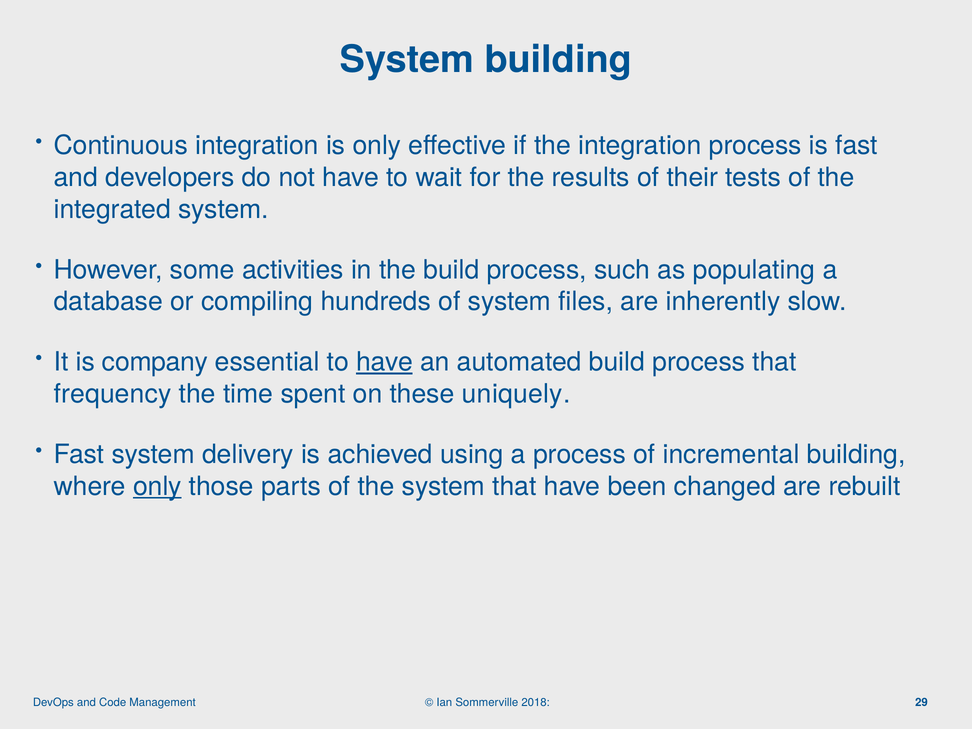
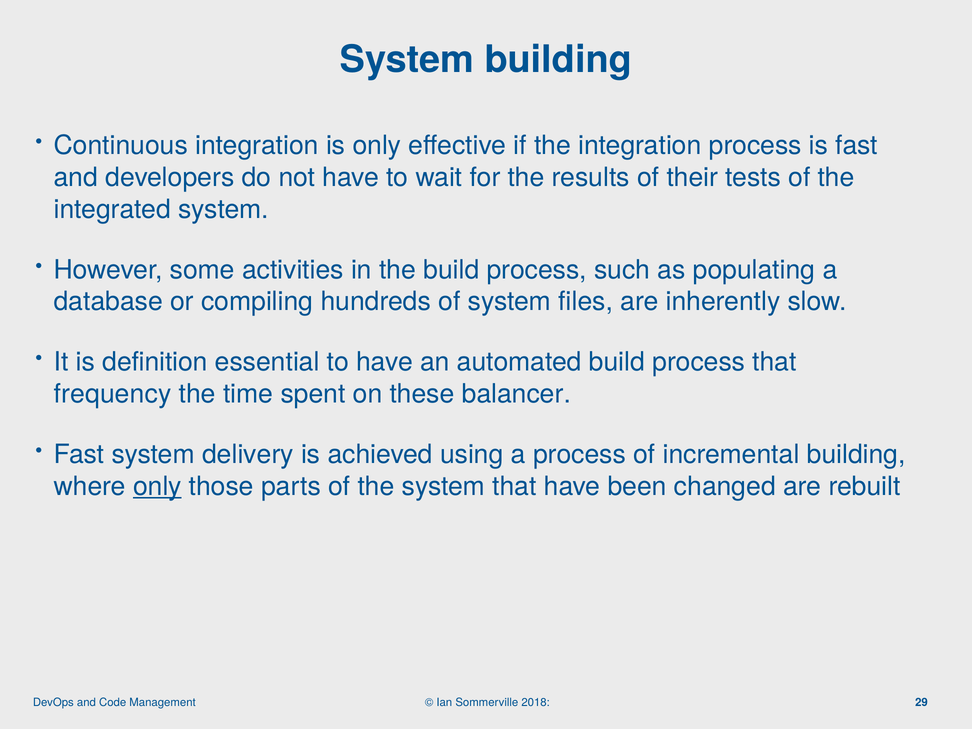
company: company -> definition (155, 362)
have underline: present -> none (385, 362)
uniquely: uniquely -> balancer (516, 394)
